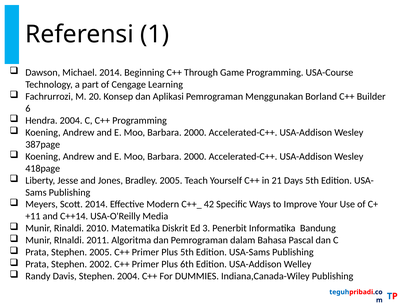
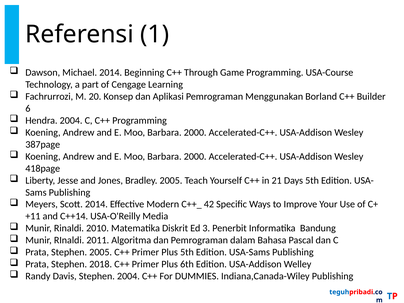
2002: 2002 -> 2018 (101, 264)
